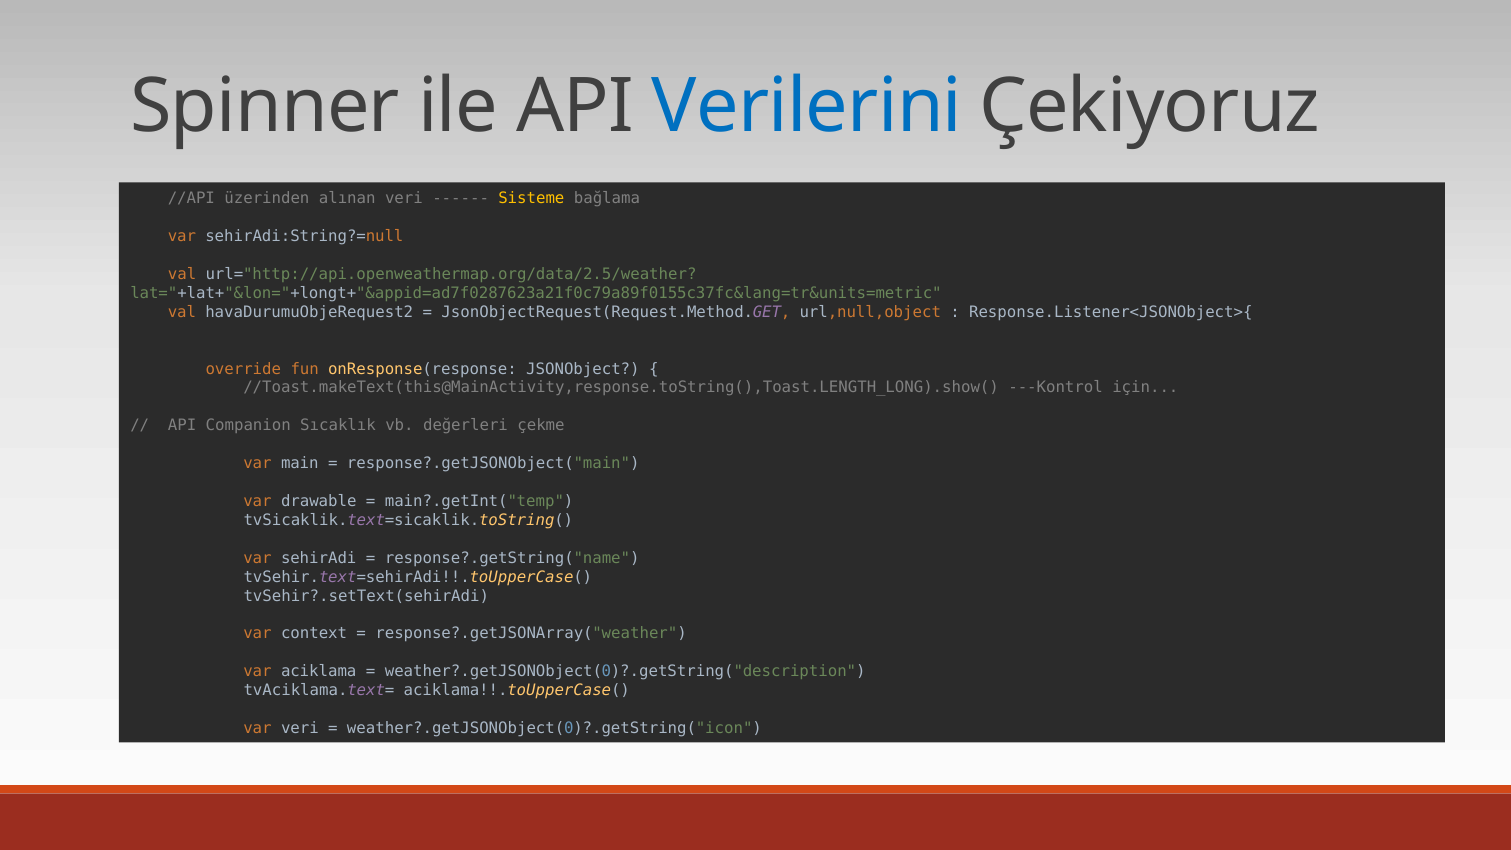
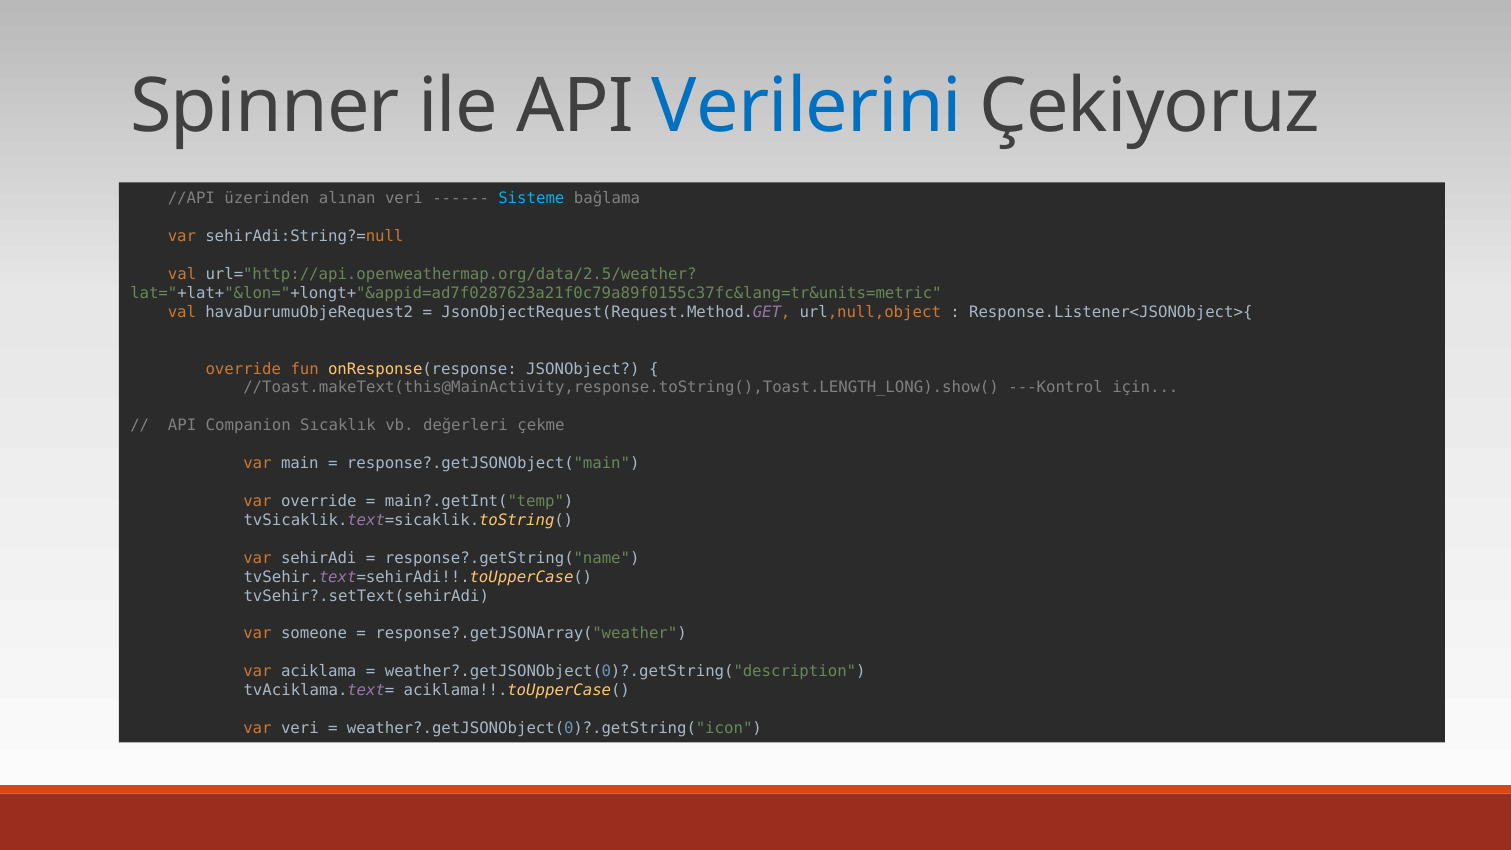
Sisteme colour: yellow -> light blue (531, 199)
var drawable: drawable -> override (319, 501)
context: context -> someone (314, 634)
